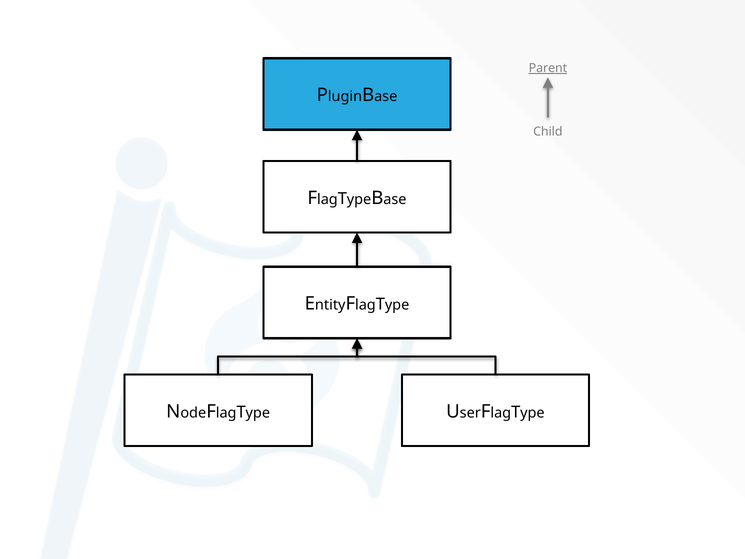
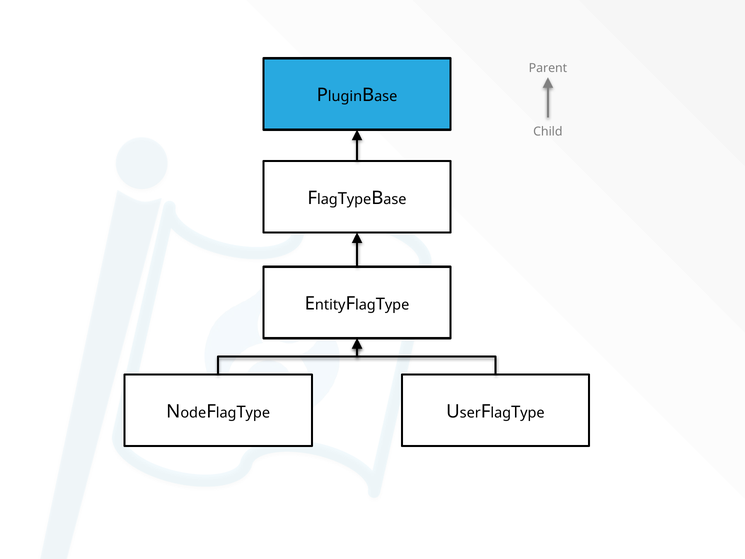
Parent underline: present -> none (548, 68)
